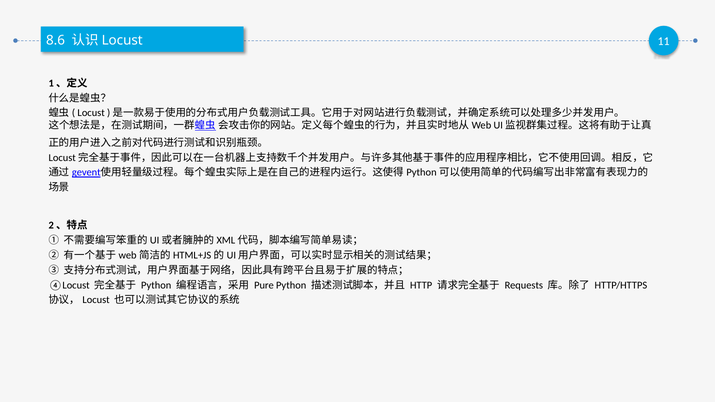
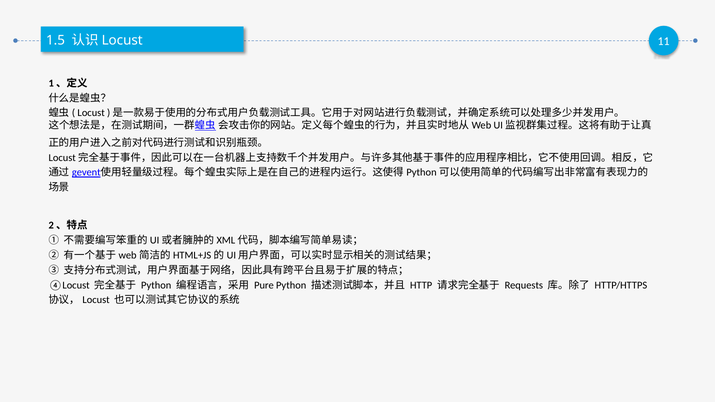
8.6: 8.6 -> 1.5 (56, 40)
